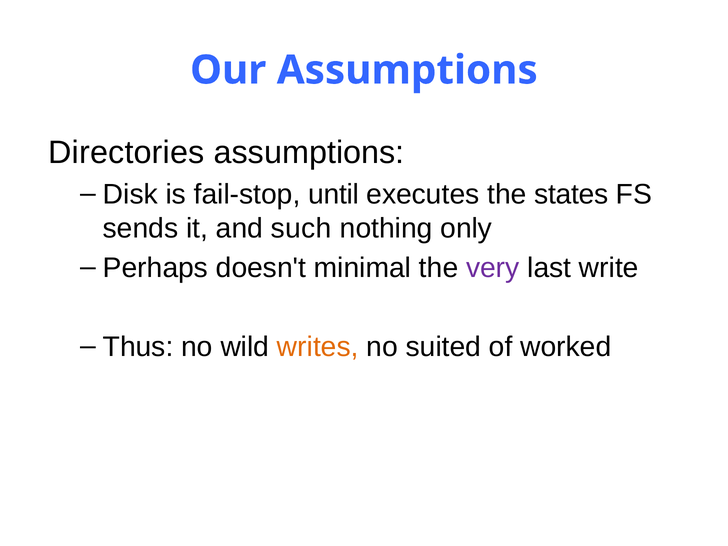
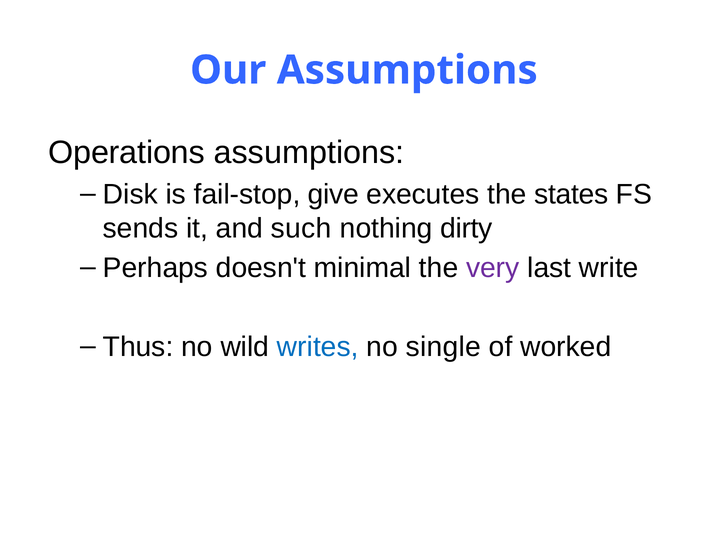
Directories: Directories -> Operations (127, 153)
until: until -> give (334, 194)
only: only -> dirty (466, 228)
writes colour: orange -> blue (318, 347)
suited: suited -> single (443, 347)
